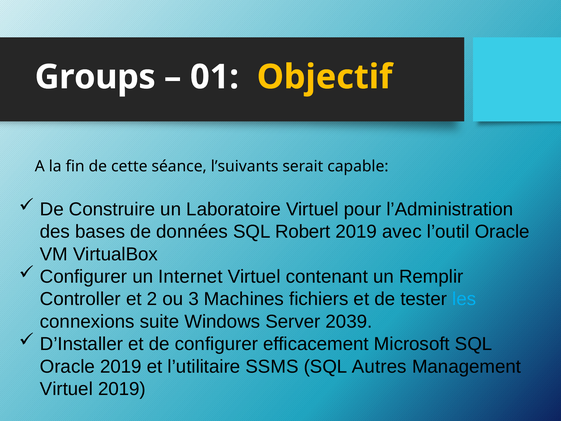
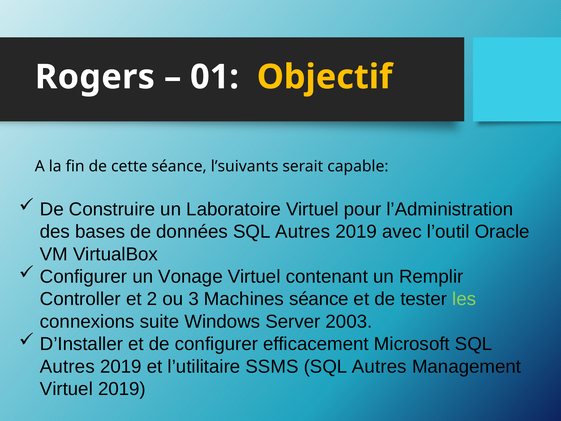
Groups: Groups -> Rogers (95, 77)
données SQL Robert: Robert -> Autres (303, 232)
Internet: Internet -> Vonage (191, 277)
Machines fichiers: fichiers -> séance (319, 299)
les colour: light blue -> light green (464, 299)
2039: 2039 -> 2003 (349, 321)
Oracle: Oracle -> Autres (67, 366)
